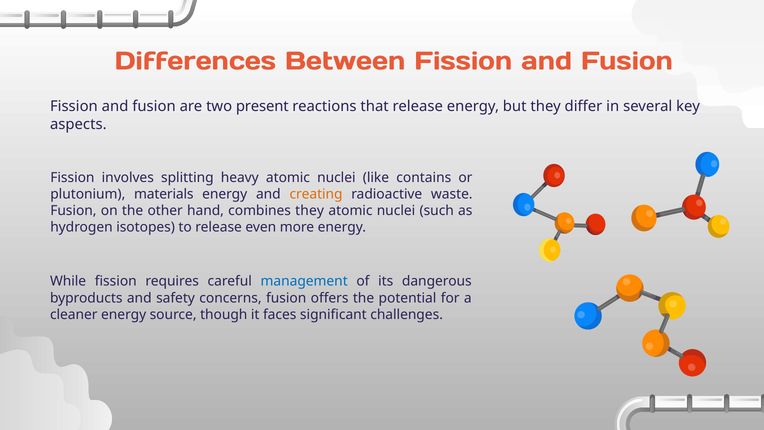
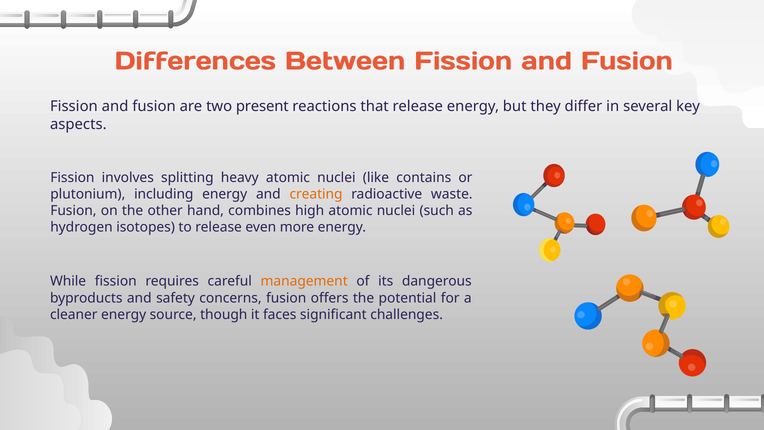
materials: materials -> including (164, 194)
combines they: they -> high (310, 211)
management colour: blue -> orange (304, 281)
